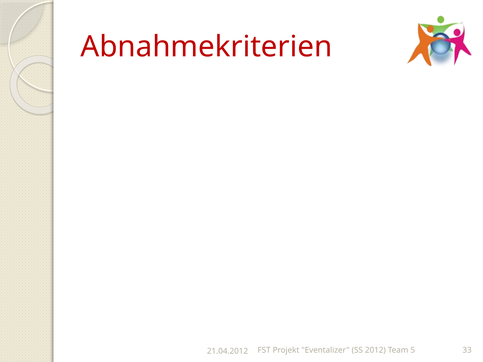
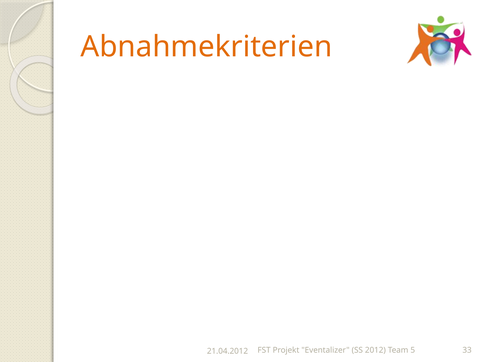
Abnahmekriterien colour: red -> orange (206, 47)
